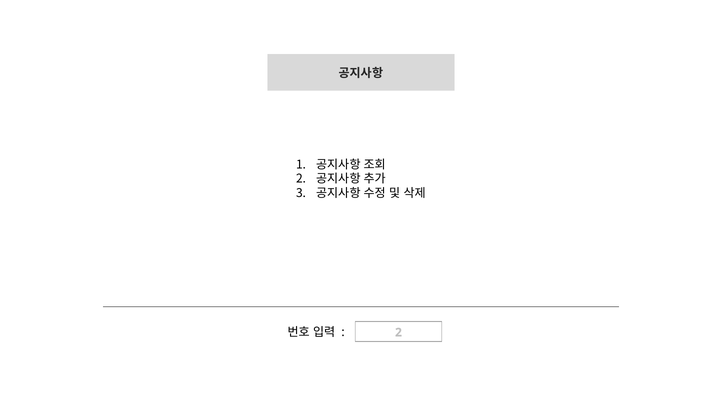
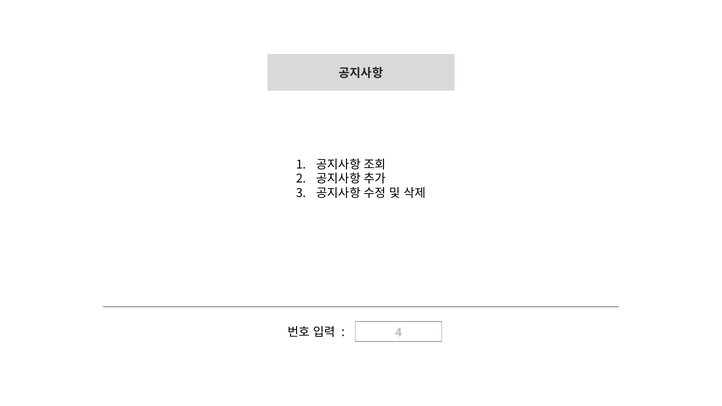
2: 2 -> 4 (398, 333)
